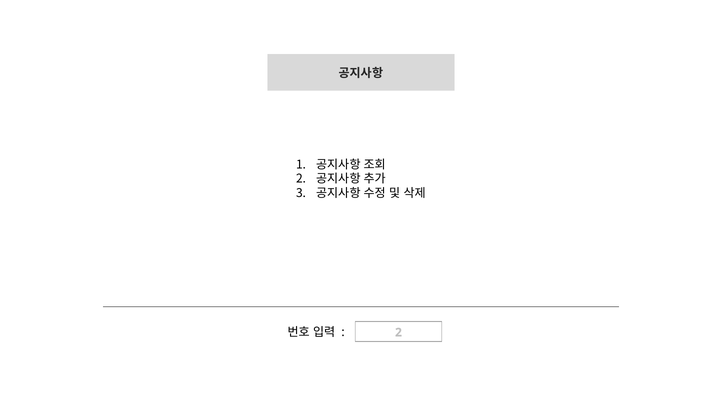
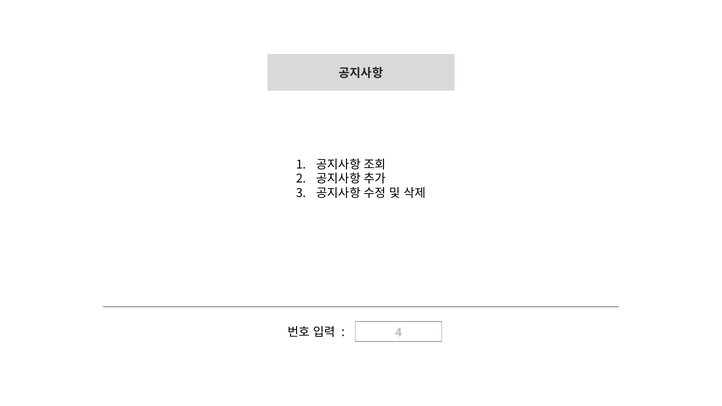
2: 2 -> 4 (398, 333)
